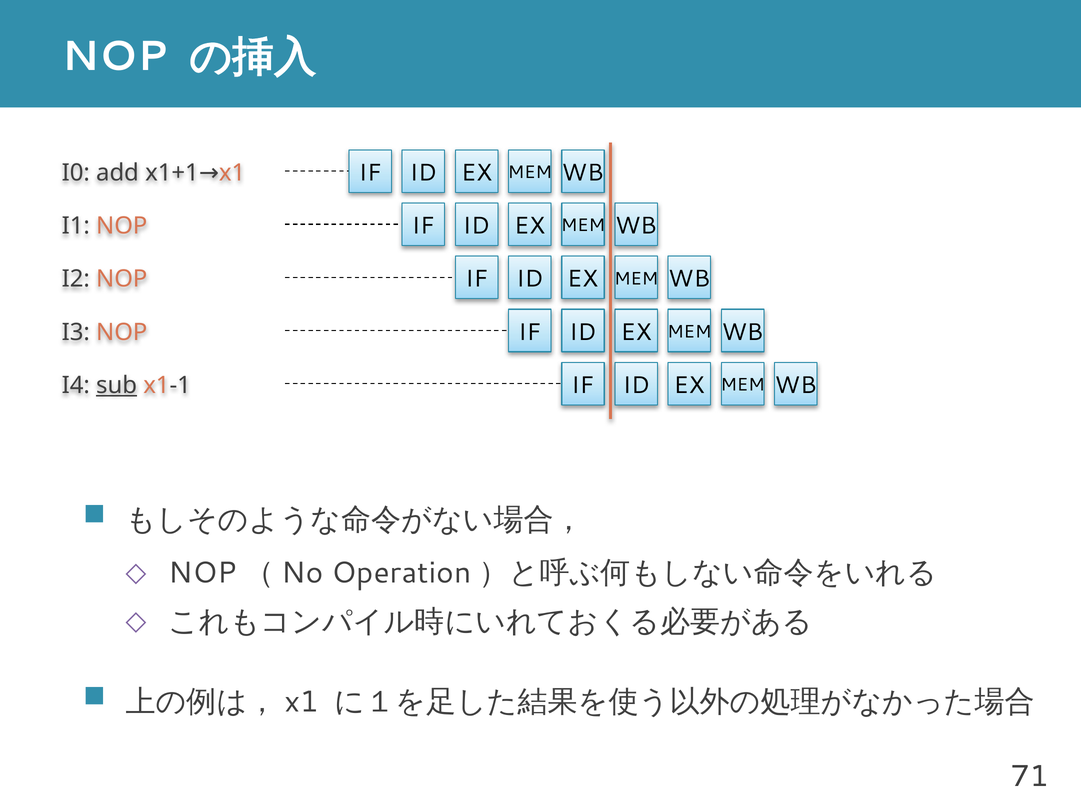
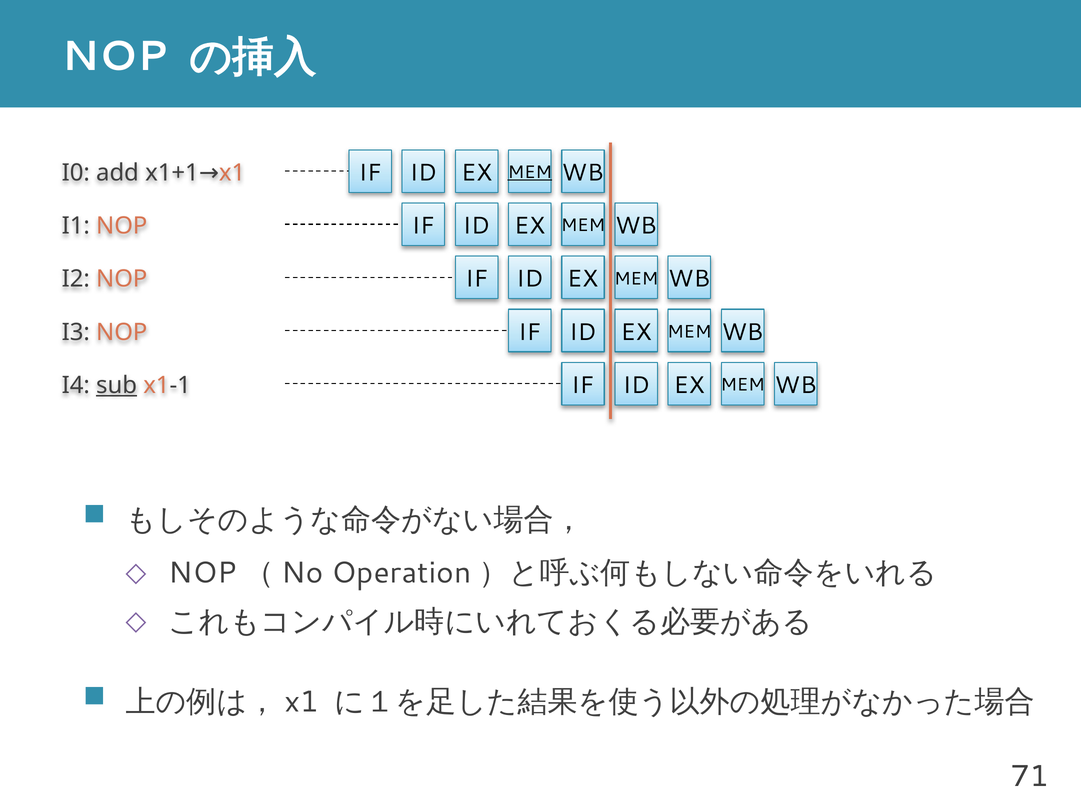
MEM underline: none -> present (530, 173)
